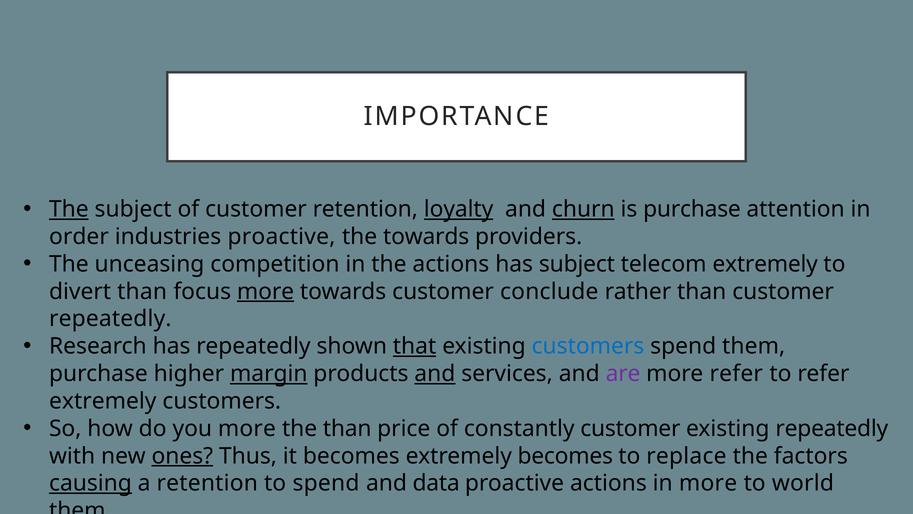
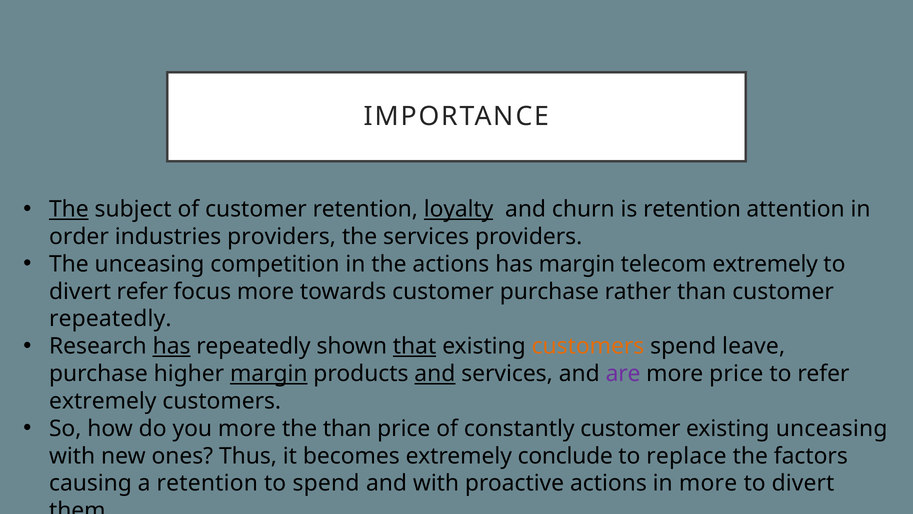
churn underline: present -> none (583, 209)
is purchase: purchase -> retention (692, 209)
industries proactive: proactive -> providers (282, 236)
the towards: towards -> services (426, 236)
has subject: subject -> margin (577, 264)
divert than: than -> refer (142, 291)
more underline: present -> none (266, 291)
customer conclude: conclude -> purchase (549, 291)
has underline: none -> present (172, 346)
customers colour: blue -> orange (588, 346)
spend them: them -> leave (754, 346)
more refer: refer -> price (736, 373)
existing repeatedly: repeatedly -> unceasing (832, 428)
ones underline: present -> none (182, 456)
extremely becomes: becomes -> conclude (565, 456)
causing underline: present -> none (90, 483)
and data: data -> with (436, 483)
world: world -> divert (803, 483)
